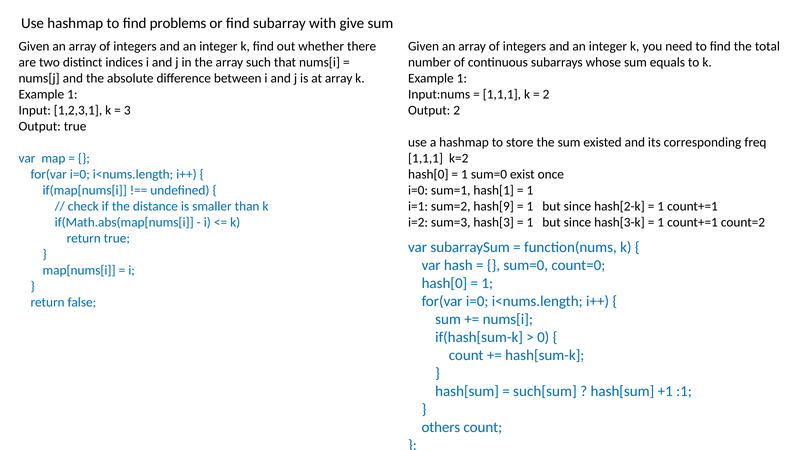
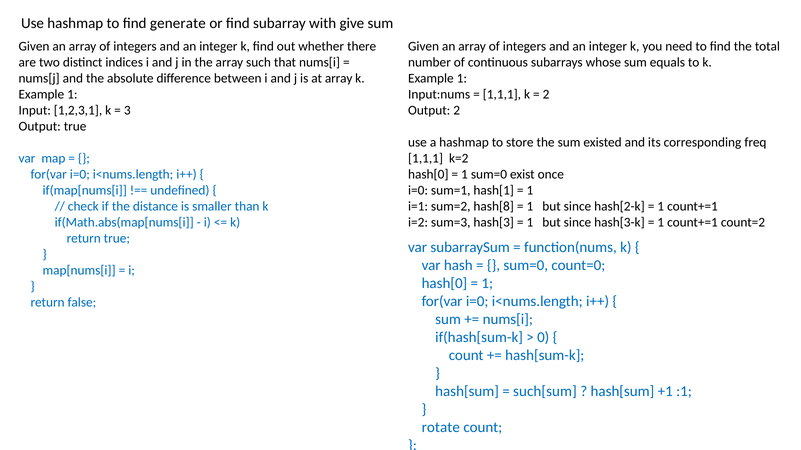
problems: problems -> generate (178, 23)
hash[9: hash[9 -> hash[8 (494, 207)
others: others -> rotate (441, 428)
